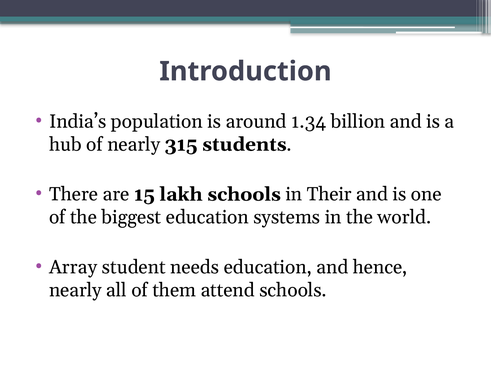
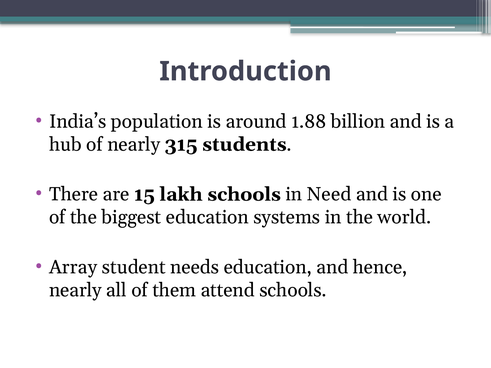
1.34: 1.34 -> 1.88 (309, 122)
Their: Their -> Need (329, 194)
